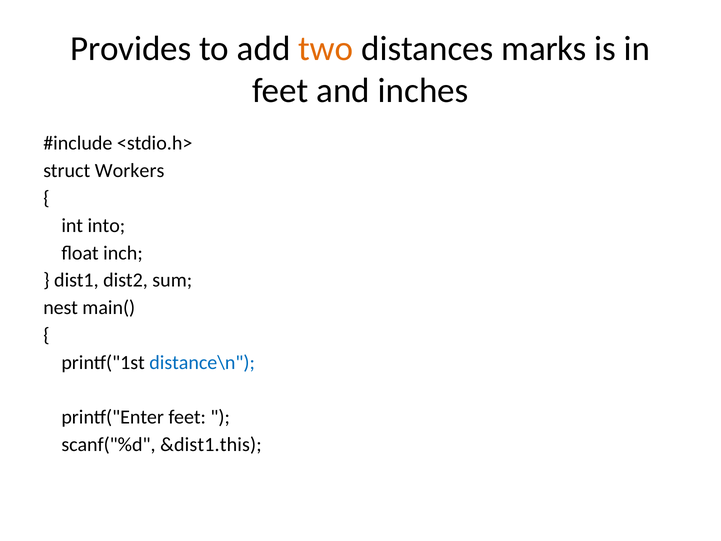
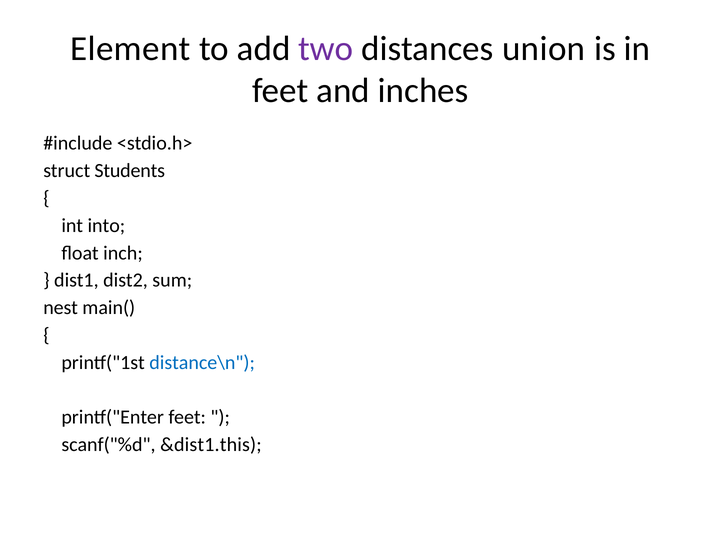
Provides: Provides -> Element (130, 49)
two colour: orange -> purple (326, 49)
marks: marks -> union (544, 49)
Workers: Workers -> Students (130, 171)
